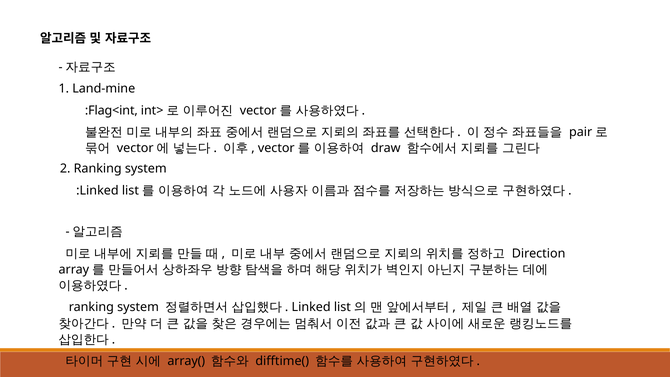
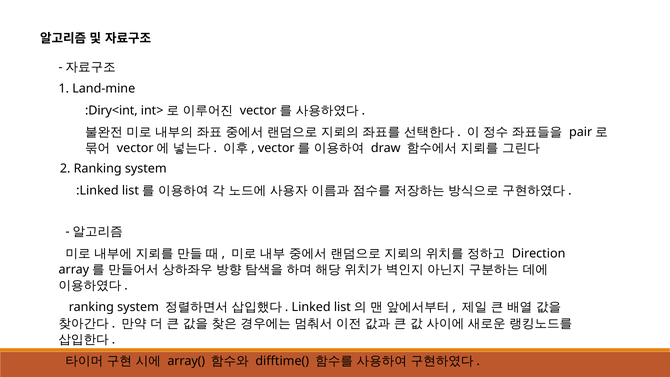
:Flag<int: :Flag<int -> :Diry<int (111, 110)
